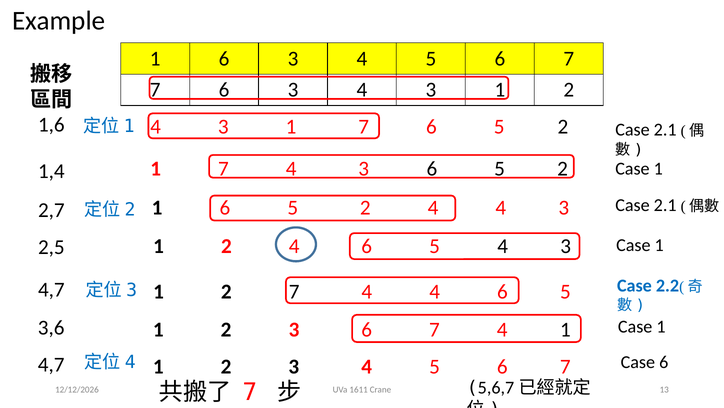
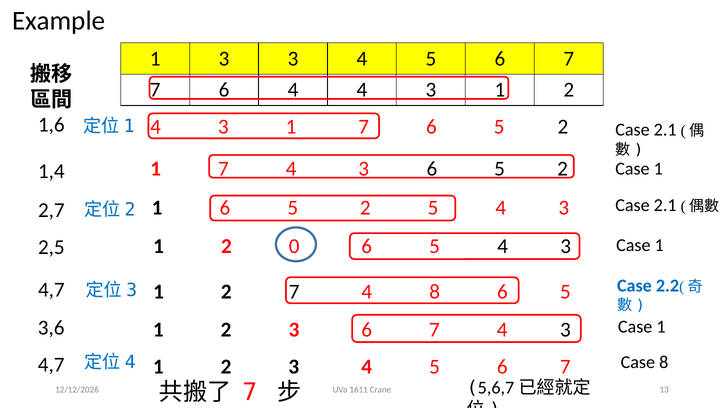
6: 6 -> 3 (224, 59)
7 6 3: 3 -> 4 (293, 90)
5 2 4: 4 -> 5 (433, 208)
4: 4 -> 0 (294, 246)
7 4 4: 4 -> 8 (435, 291)
6 7 4 1: 1 -> 3 (565, 329)
Case 6: 6 -> 8 (664, 361)
